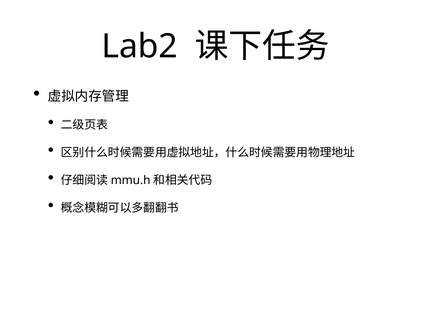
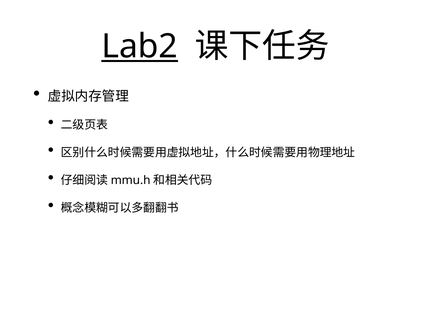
Lab2 underline: none -> present (140, 47)
